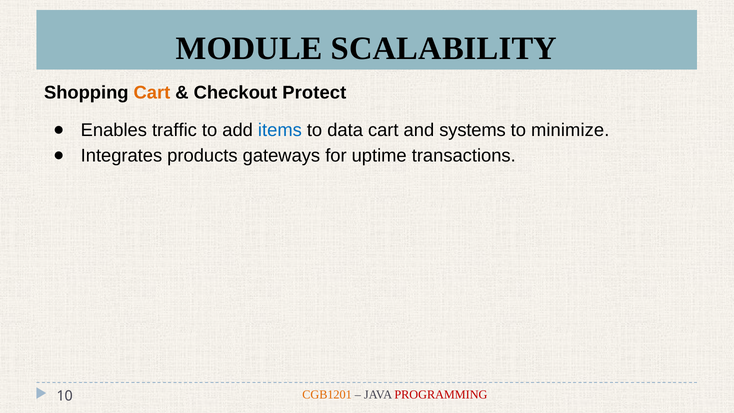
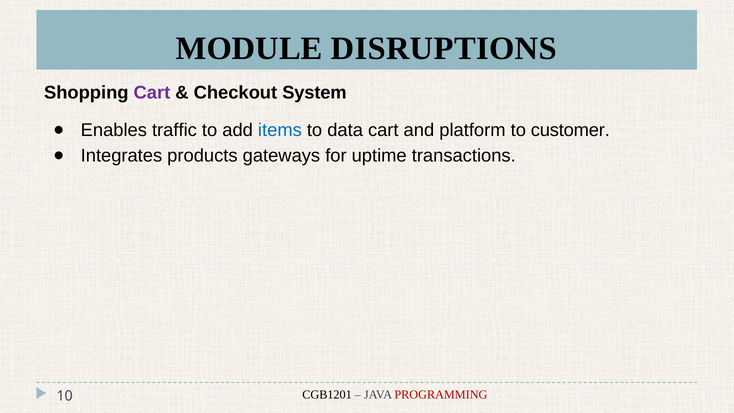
SCALABILITY: SCALABILITY -> DISRUPTIONS (444, 49)
Cart colour: orange -> purple (152, 93)
Protect: Protect -> System (314, 93)
systems: systems -> platform (472, 130)
minimize: minimize -> customer (570, 130)
CGB1201 colour: orange -> black (327, 395)
